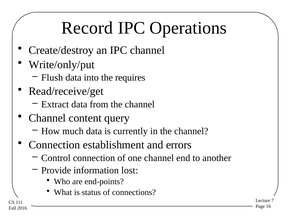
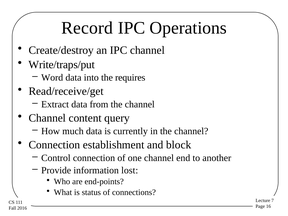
Write/only/put: Write/only/put -> Write/traps/put (62, 65)
Flush: Flush -> Word (52, 78)
errors: errors -> block (179, 145)
